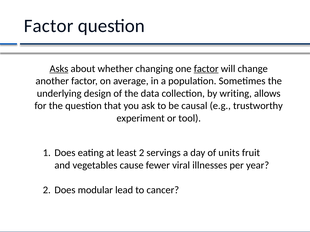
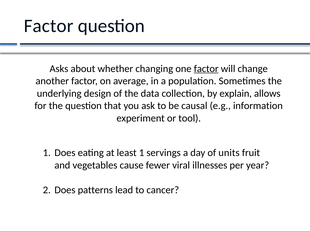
Asks underline: present -> none (59, 69)
writing: writing -> explain (236, 94)
trustworthy: trustworthy -> information (258, 106)
least 2: 2 -> 1 (142, 153)
modular: modular -> patterns (95, 190)
